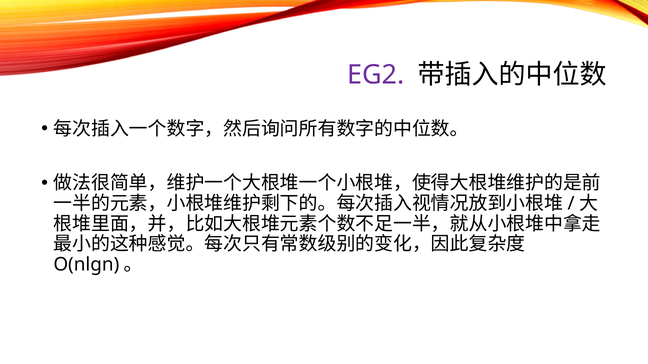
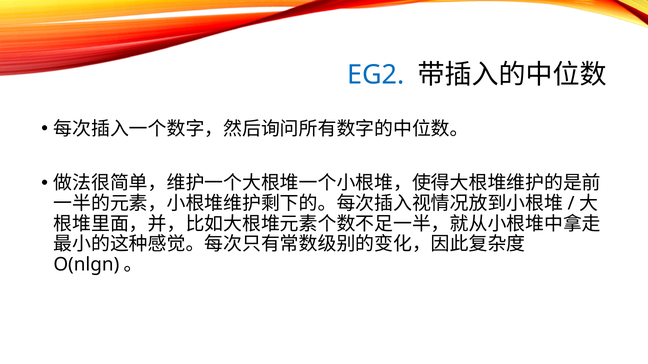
EG2 colour: purple -> blue (376, 75)
